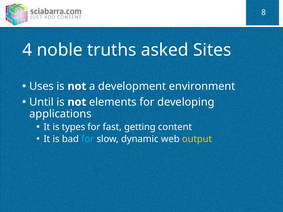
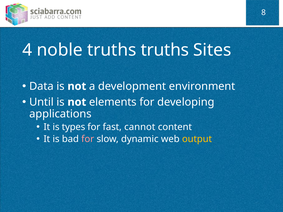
truths asked: asked -> truths (165, 50)
Uses: Uses -> Data (42, 86)
getting: getting -> cannot (140, 127)
for colour: light blue -> pink (88, 139)
